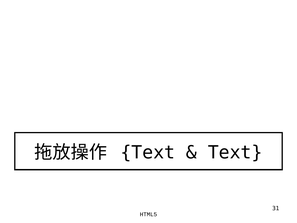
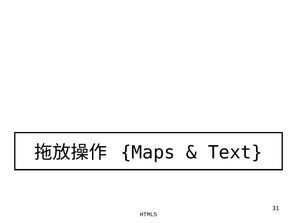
Text: Text -> Maps (148, 152)
